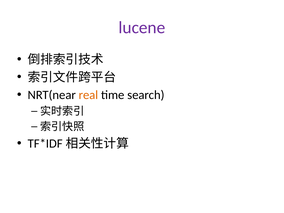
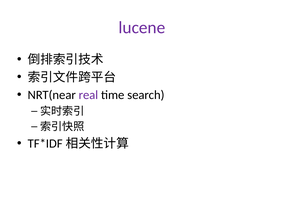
real colour: orange -> purple (88, 95)
